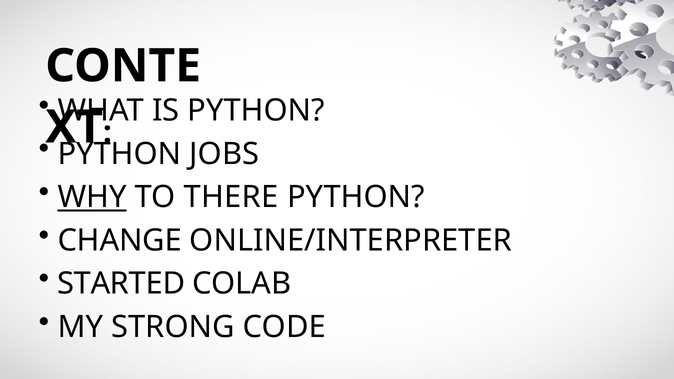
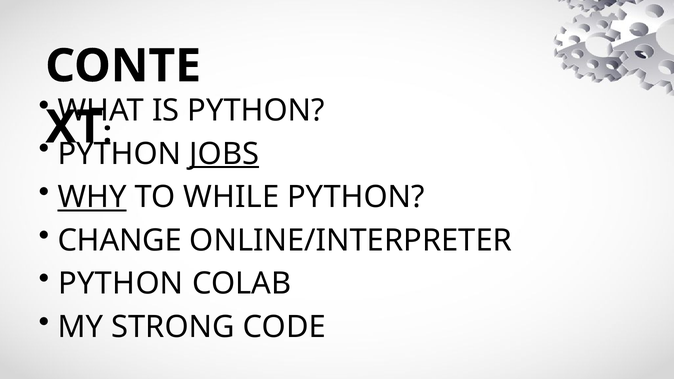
JOBS underline: none -> present (224, 154)
THERE: THERE -> WHILE (231, 197)
STARTED: STARTED -> PYTHON (121, 284)
